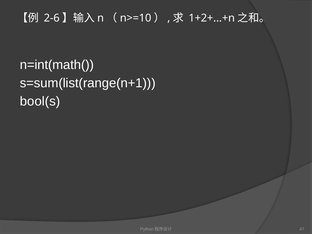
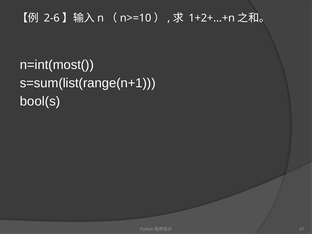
n=int(math(: n=int(math( -> n=int(most( (57, 65)
